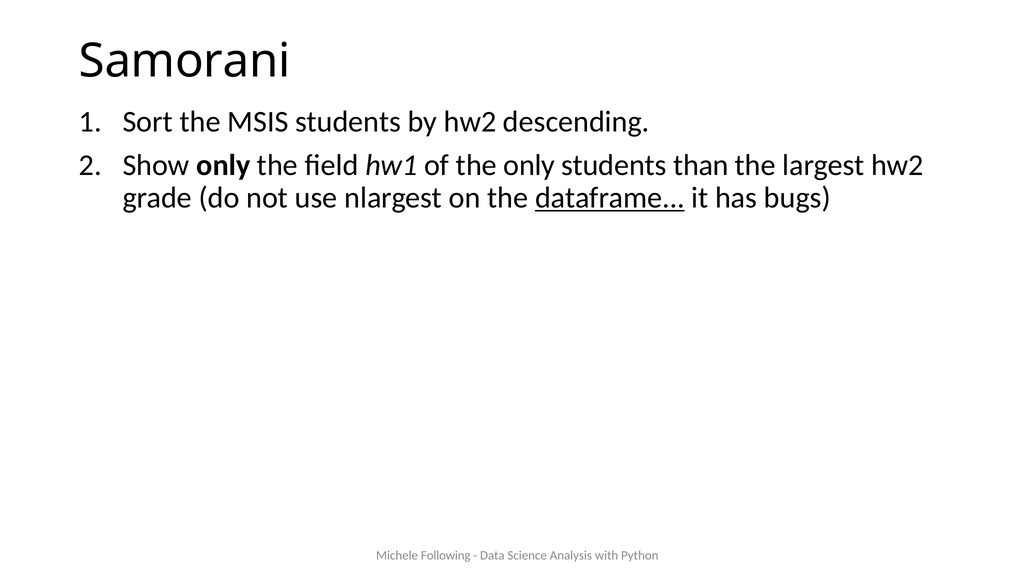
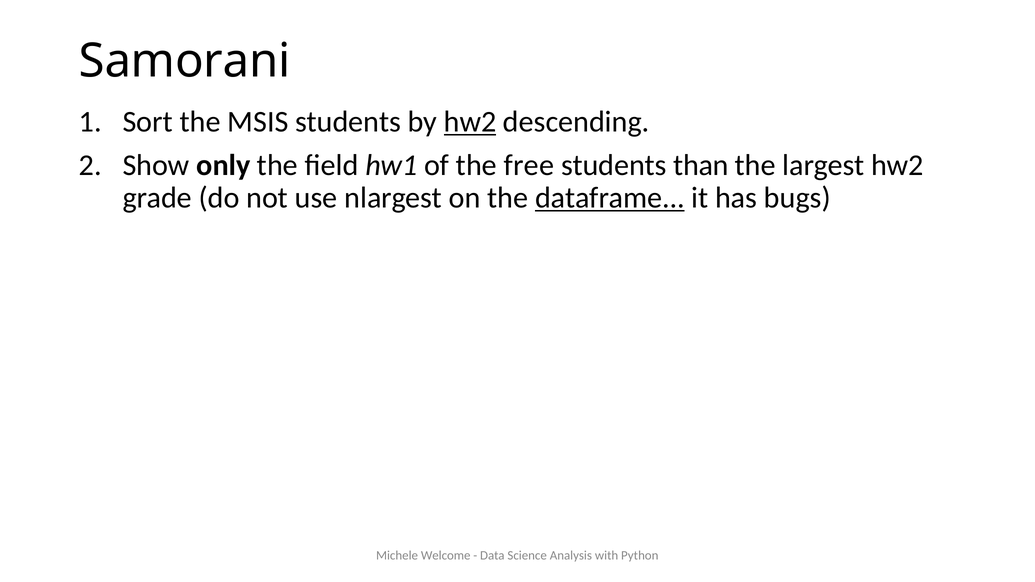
hw2 underline: none -> present (470, 122)
the only: only -> free (529, 165)
Following: Following -> Welcome (446, 556)
